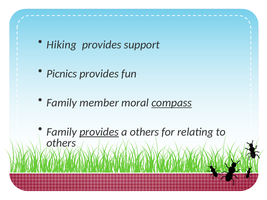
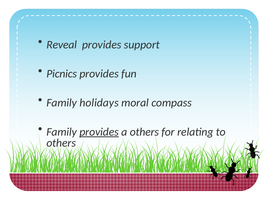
Hiking: Hiking -> Reveal (62, 45)
member: member -> holidays (99, 103)
compass underline: present -> none (172, 103)
